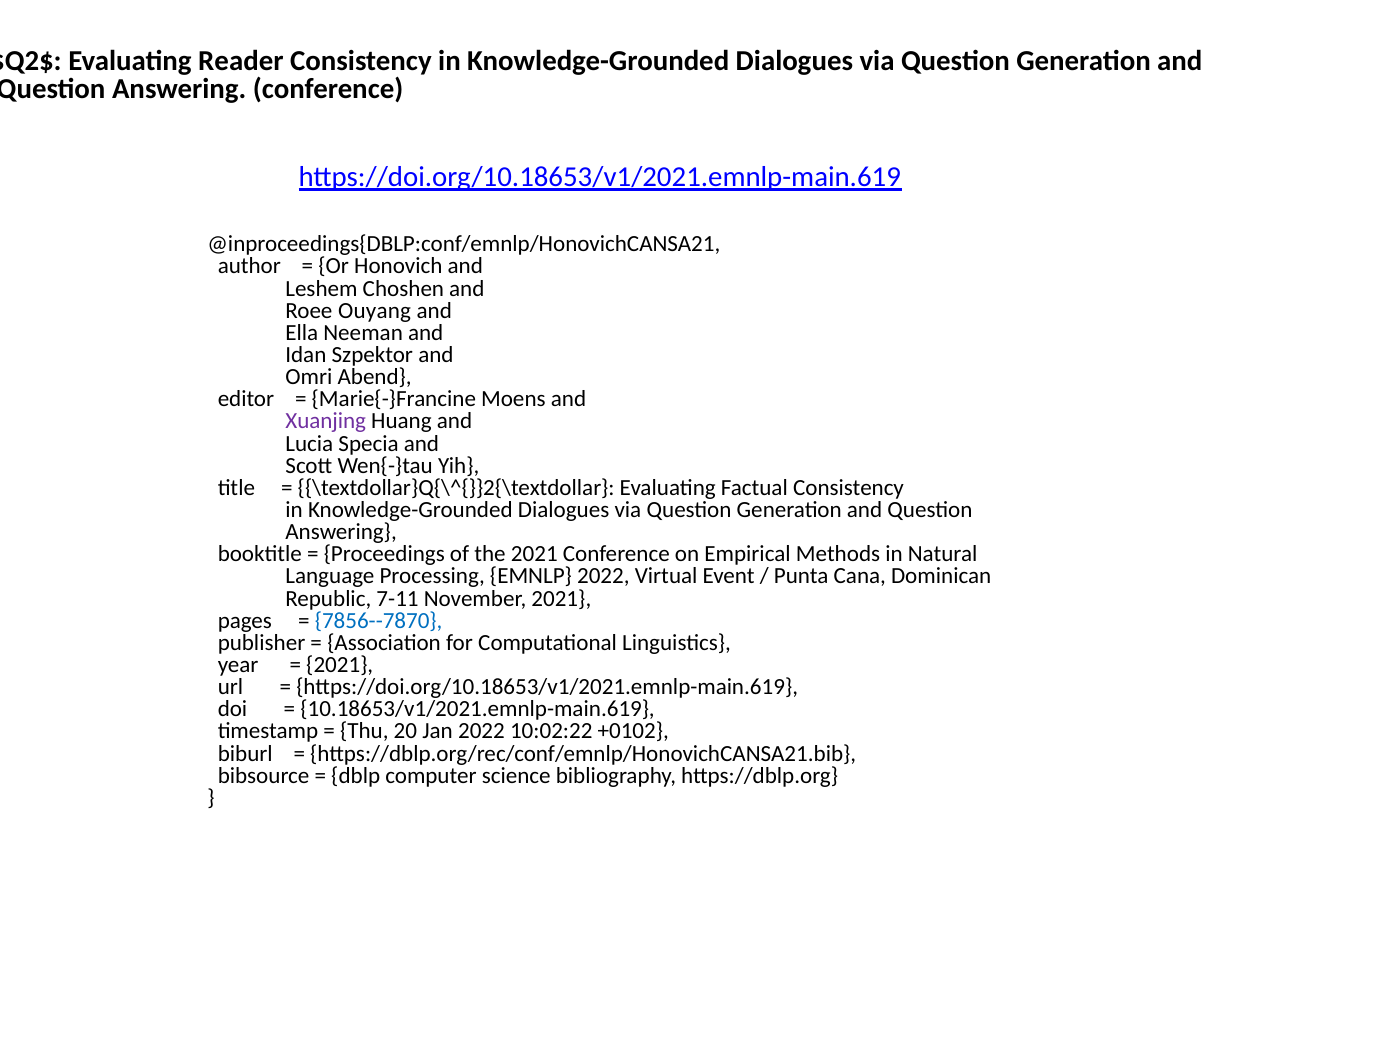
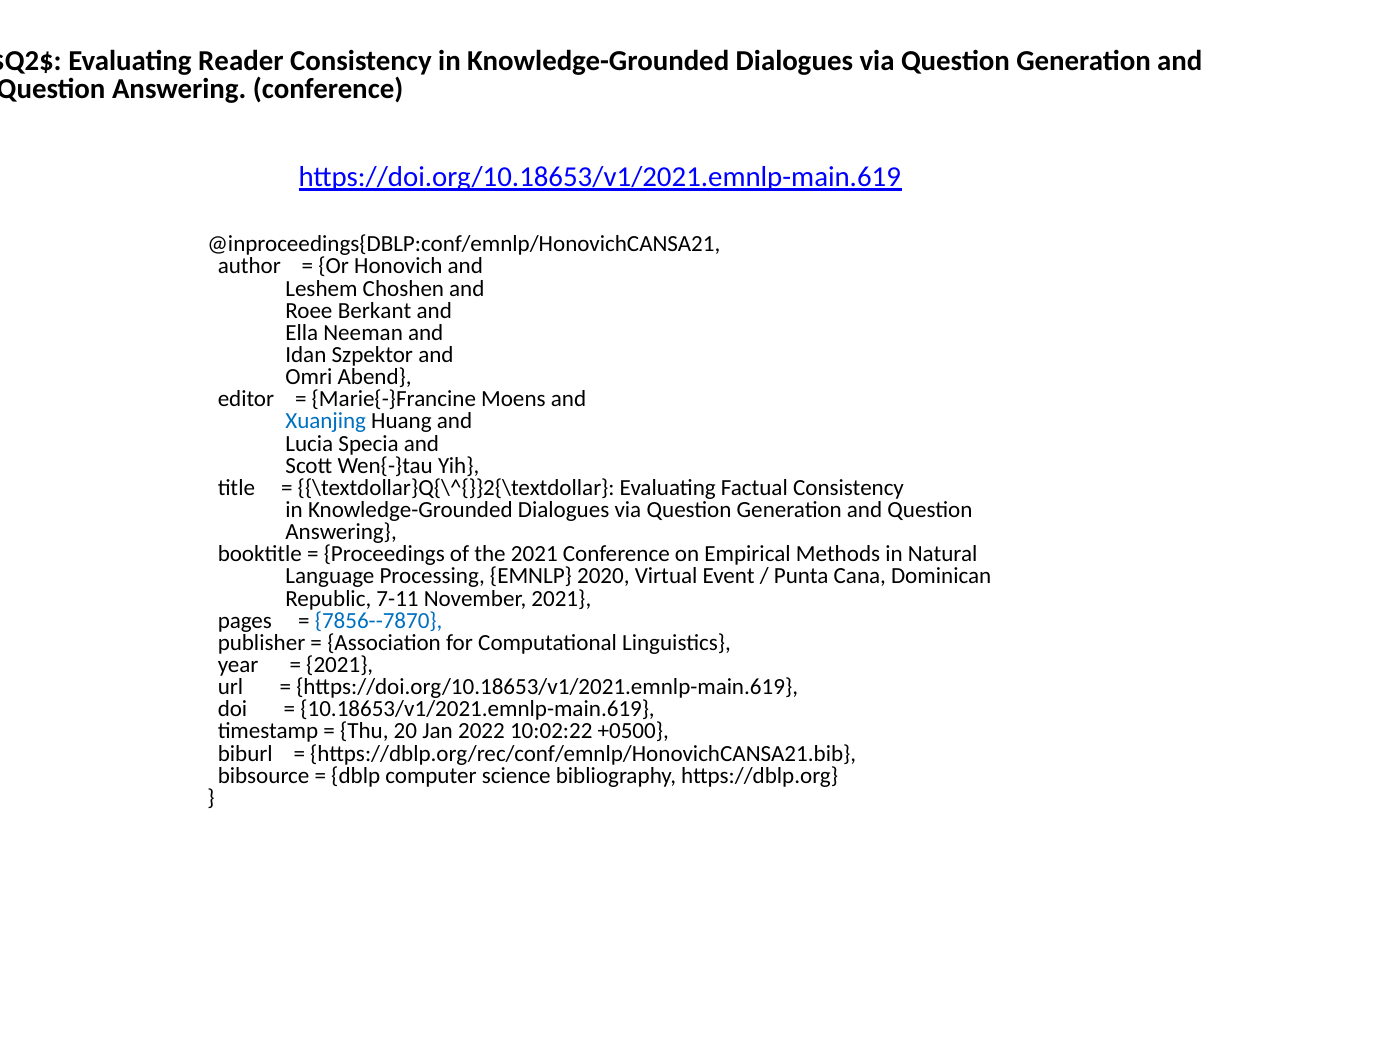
Ouyang: Ouyang -> Berkant (375, 311)
Xuanjing colour: purple -> blue (326, 422)
EMNLP 2022: 2022 -> 2020 (603, 577)
+0102: +0102 -> +0500 (633, 732)
